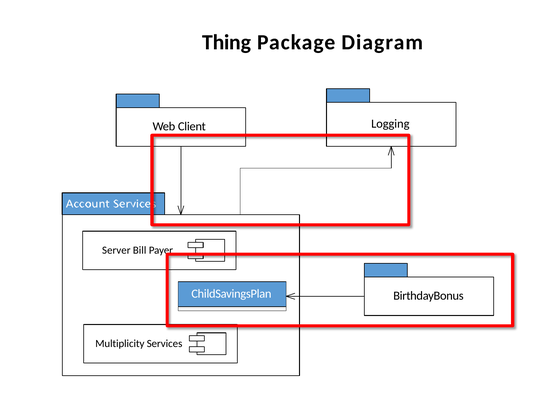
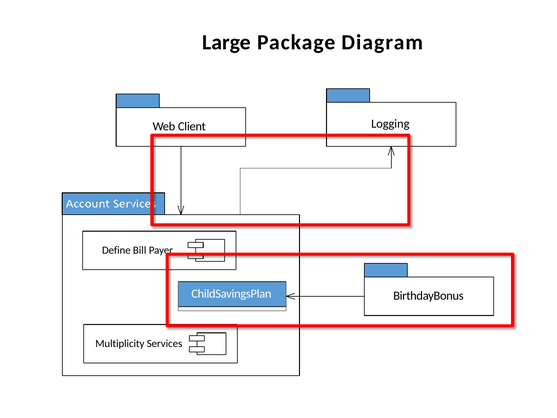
Thing: Thing -> Large (227, 42)
Server: Server -> Define (116, 250)
